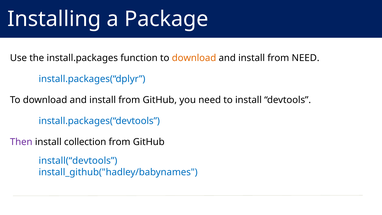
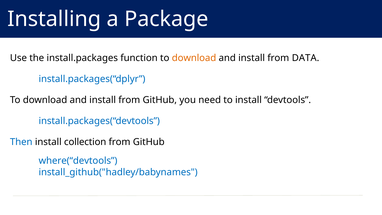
from NEED: NEED -> DATA (306, 58)
Then colour: purple -> blue (21, 142)
install(“devtools: install(“devtools -> where(“devtools (78, 161)
